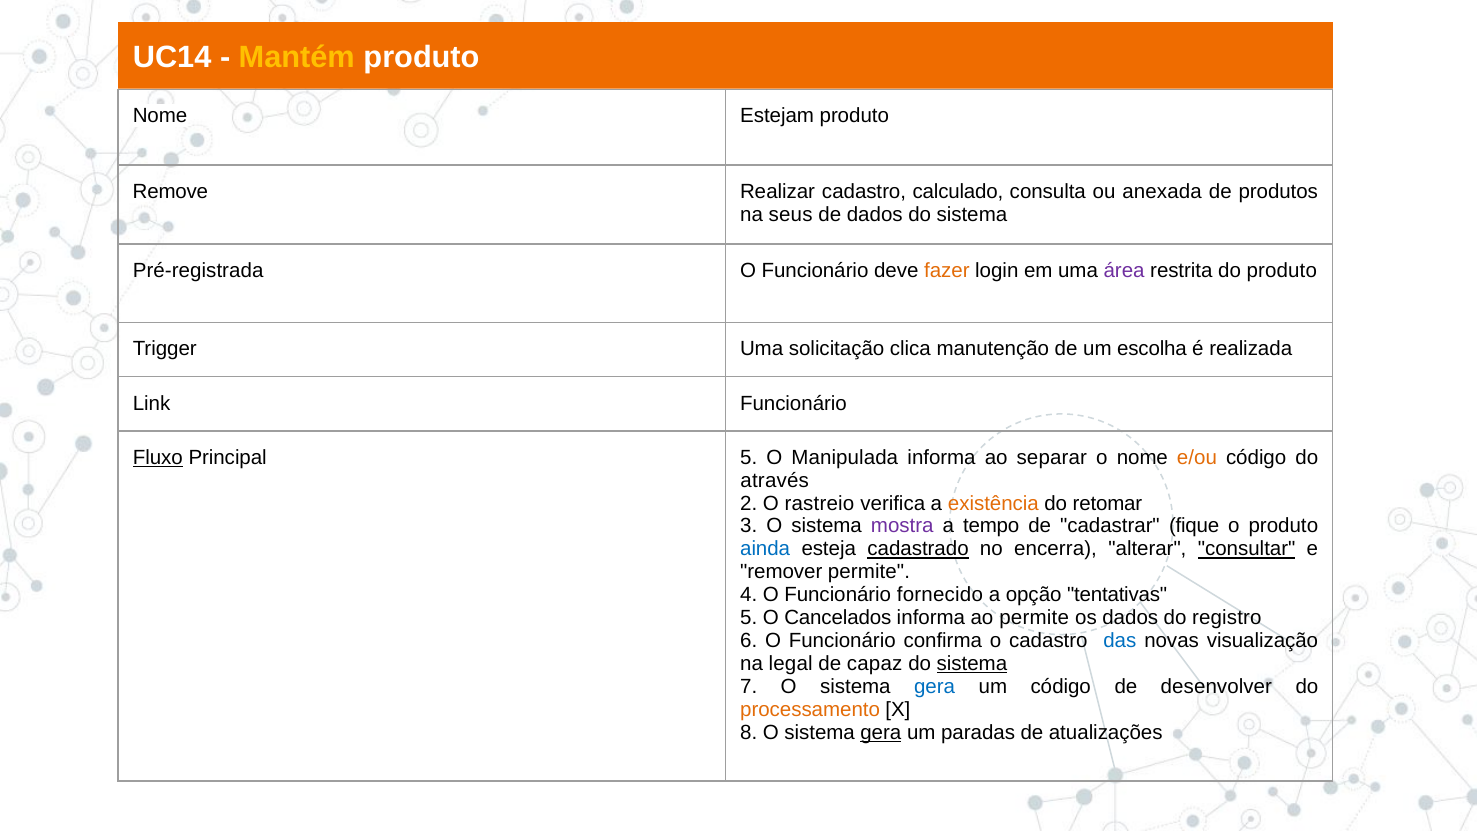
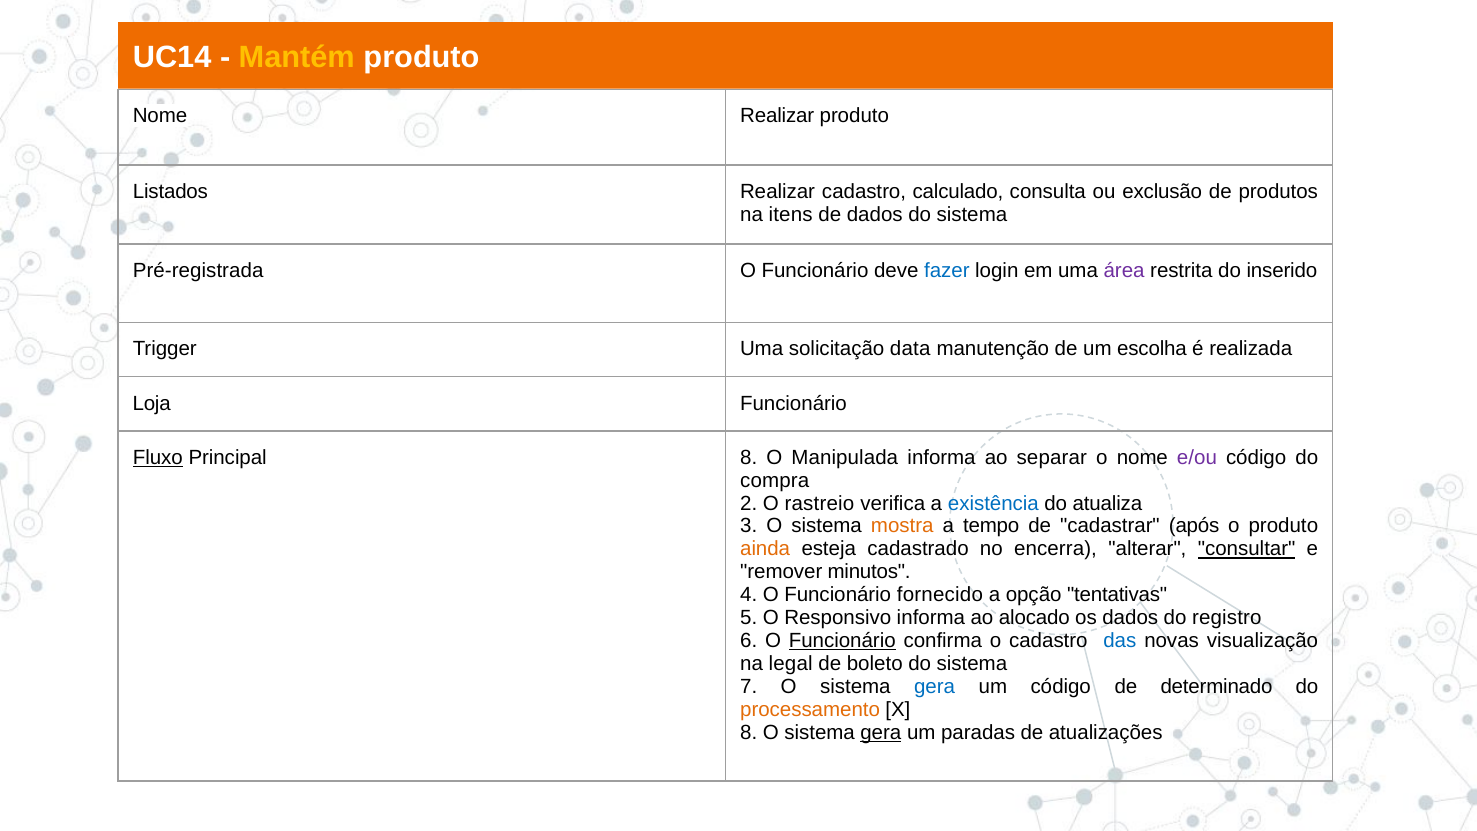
Nome Estejam: Estejam -> Realizar (777, 116)
Remove: Remove -> Listados (170, 191)
anexada: anexada -> exclusão (1162, 191)
seus: seus -> itens (791, 214)
fazer colour: orange -> blue (947, 270)
do produto: produto -> inserido (1282, 270)
clica: clica -> data (910, 349)
Link: Link -> Loja (152, 403)
Principal 5: 5 -> 8 (749, 457)
e/ou colour: orange -> purple (1197, 457)
através: através -> compra (775, 480)
existência colour: orange -> blue (993, 503)
retomar: retomar -> atualiza (1107, 503)
mostra colour: purple -> orange (902, 526)
fique: fique -> após (1194, 526)
ainda colour: blue -> orange (765, 549)
cadastrado underline: present -> none (918, 549)
remover permite: permite -> minutos (869, 572)
Cancelados: Cancelados -> Responsivo (838, 618)
ao permite: permite -> alocado (1034, 618)
Funcionário underline: none -> present (842, 641)
capaz: capaz -> boleto (875, 664)
sistema underline: present -> none (972, 664)
desenvolver: desenvolver -> determinado (1217, 686)
